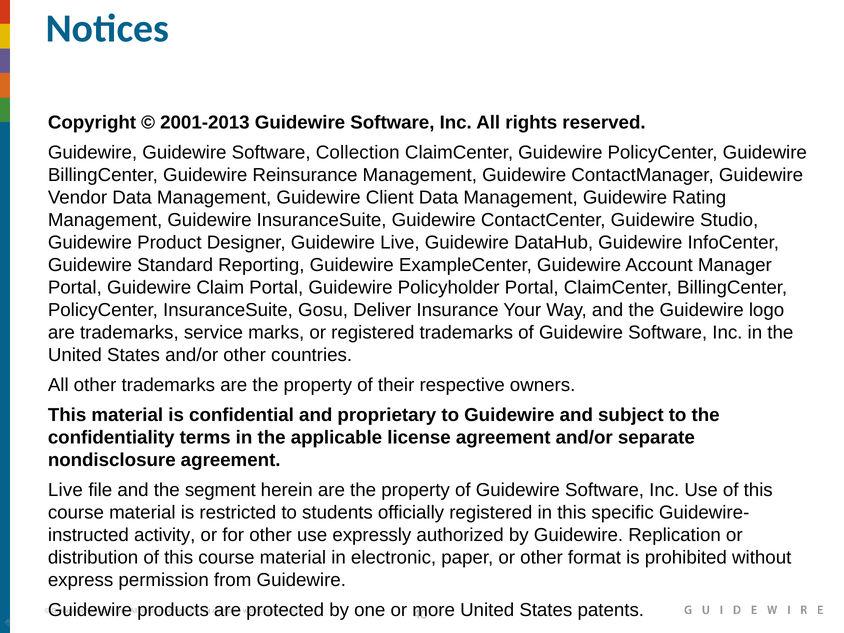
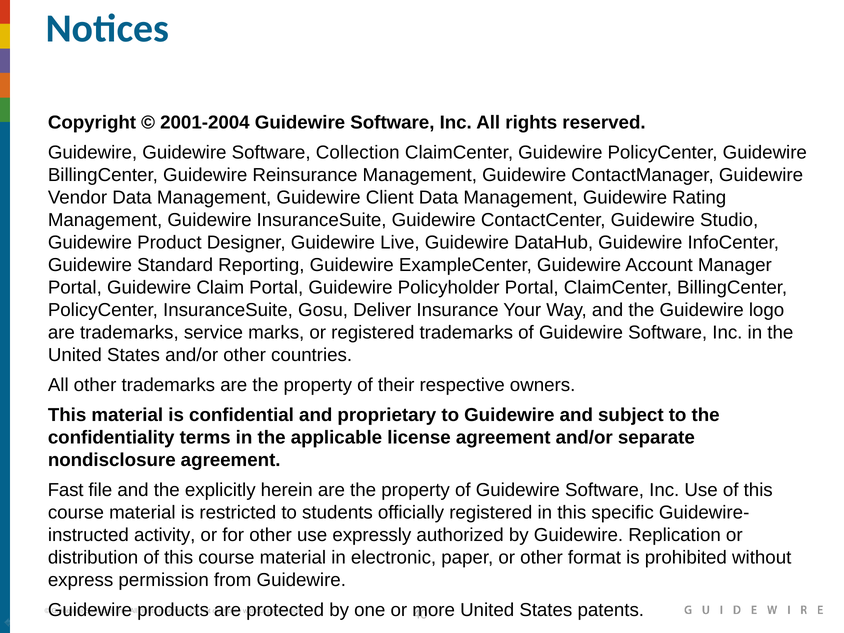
2001-2013: 2001-2013 -> 2001-2004 (205, 123)
Live: Live -> Fast (66, 490)
segment: segment -> explicitly (220, 490)
